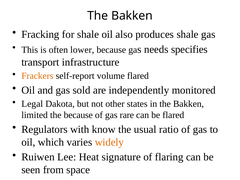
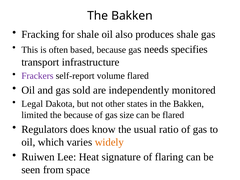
lower: lower -> based (82, 50)
Frackers colour: orange -> purple (37, 76)
rare: rare -> size (127, 115)
with: with -> does (80, 129)
